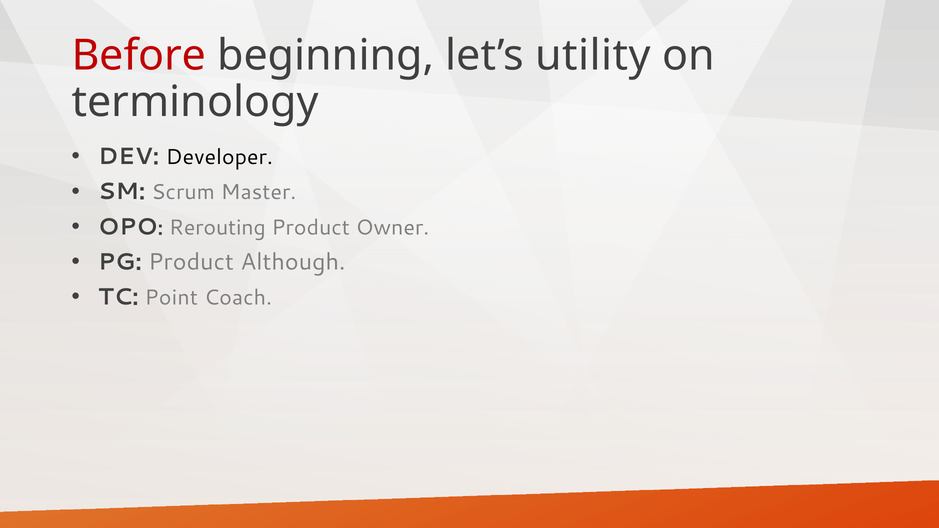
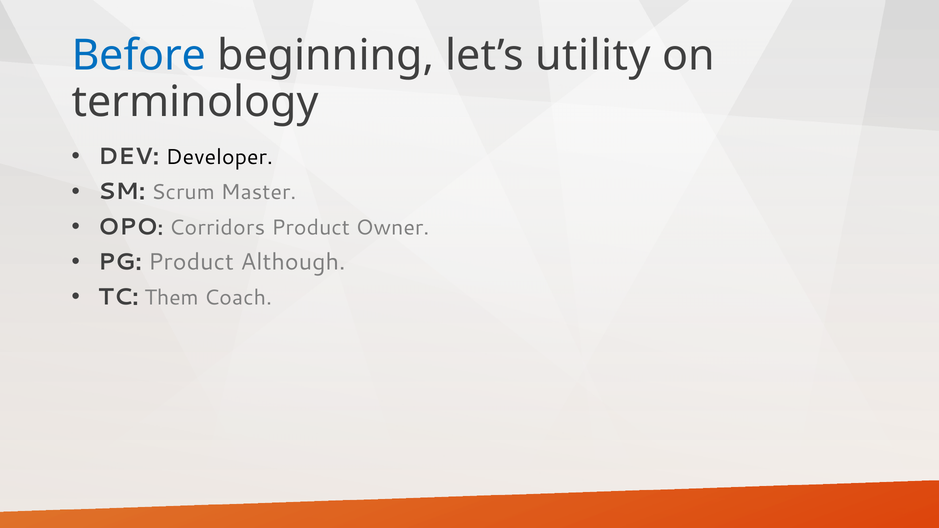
Before colour: red -> blue (139, 56)
Rerouting: Rerouting -> Corridors (217, 228)
Point: Point -> Them (172, 298)
